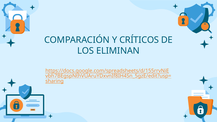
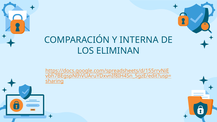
CRÍTICOS: CRÍTICOS -> INTERNA (139, 40)
